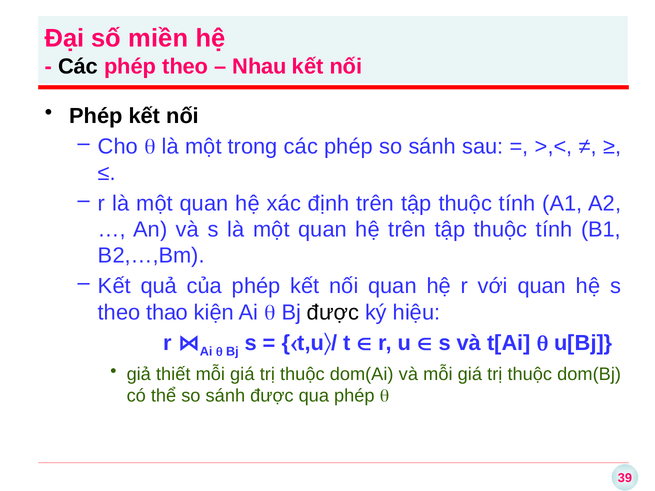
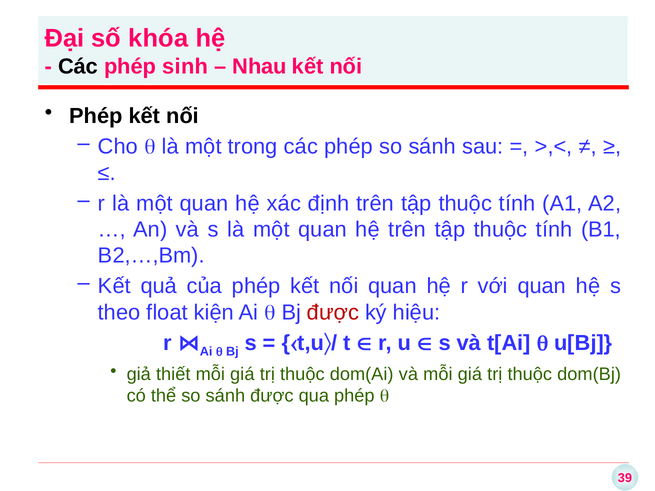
miền: miền -> khóa (158, 39)
phép theo: theo -> sinh (185, 67)
thao: thao -> float (167, 313)
được colour: black -> red (333, 313)
